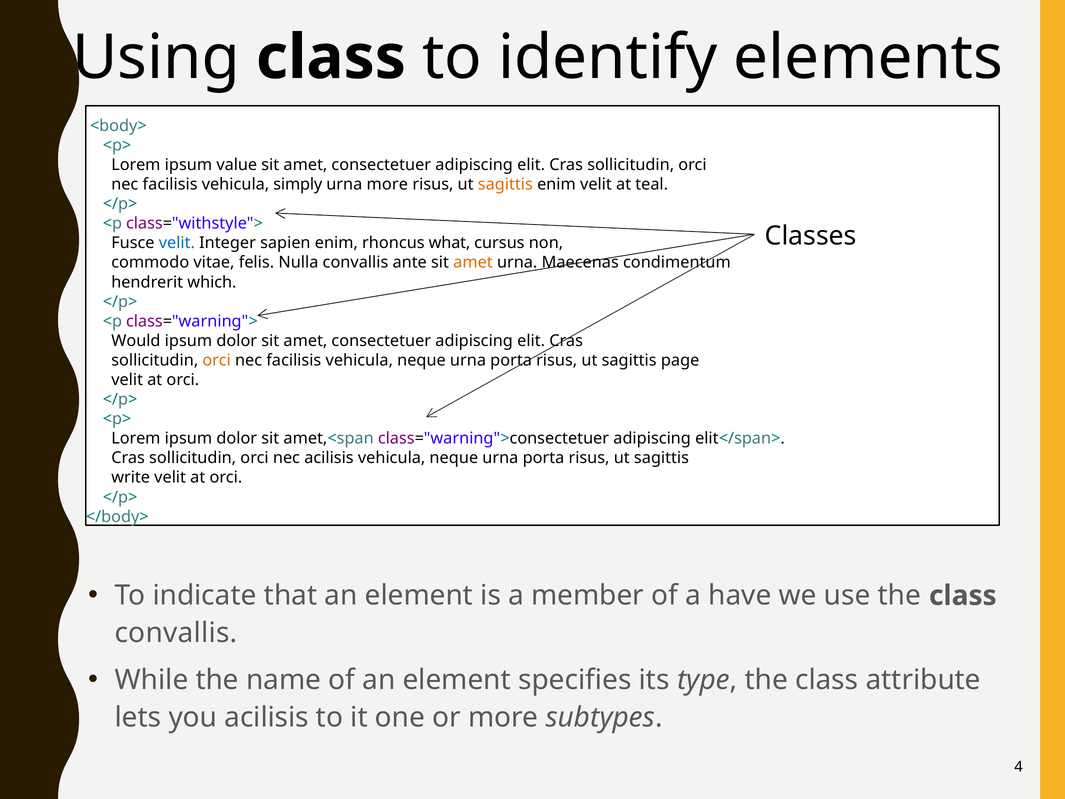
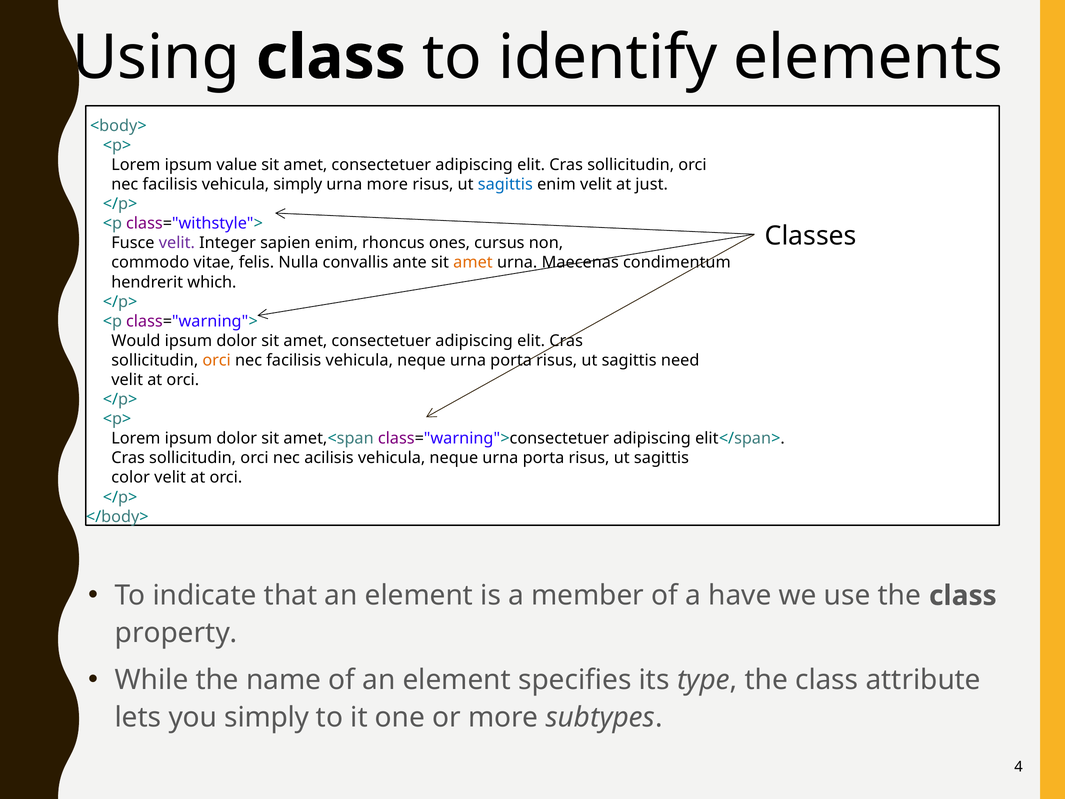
sagittis colour: orange -> blue (505, 184)
teal: teal -> just (652, 184)
velit colour: blue -> purple (177, 243)
what: what -> ones (449, 243)
page: page -> need (680, 360)
write: write -> color (131, 477)
convallis: convallis -> property (176, 633)
you acilisis: acilisis -> simply (267, 717)
